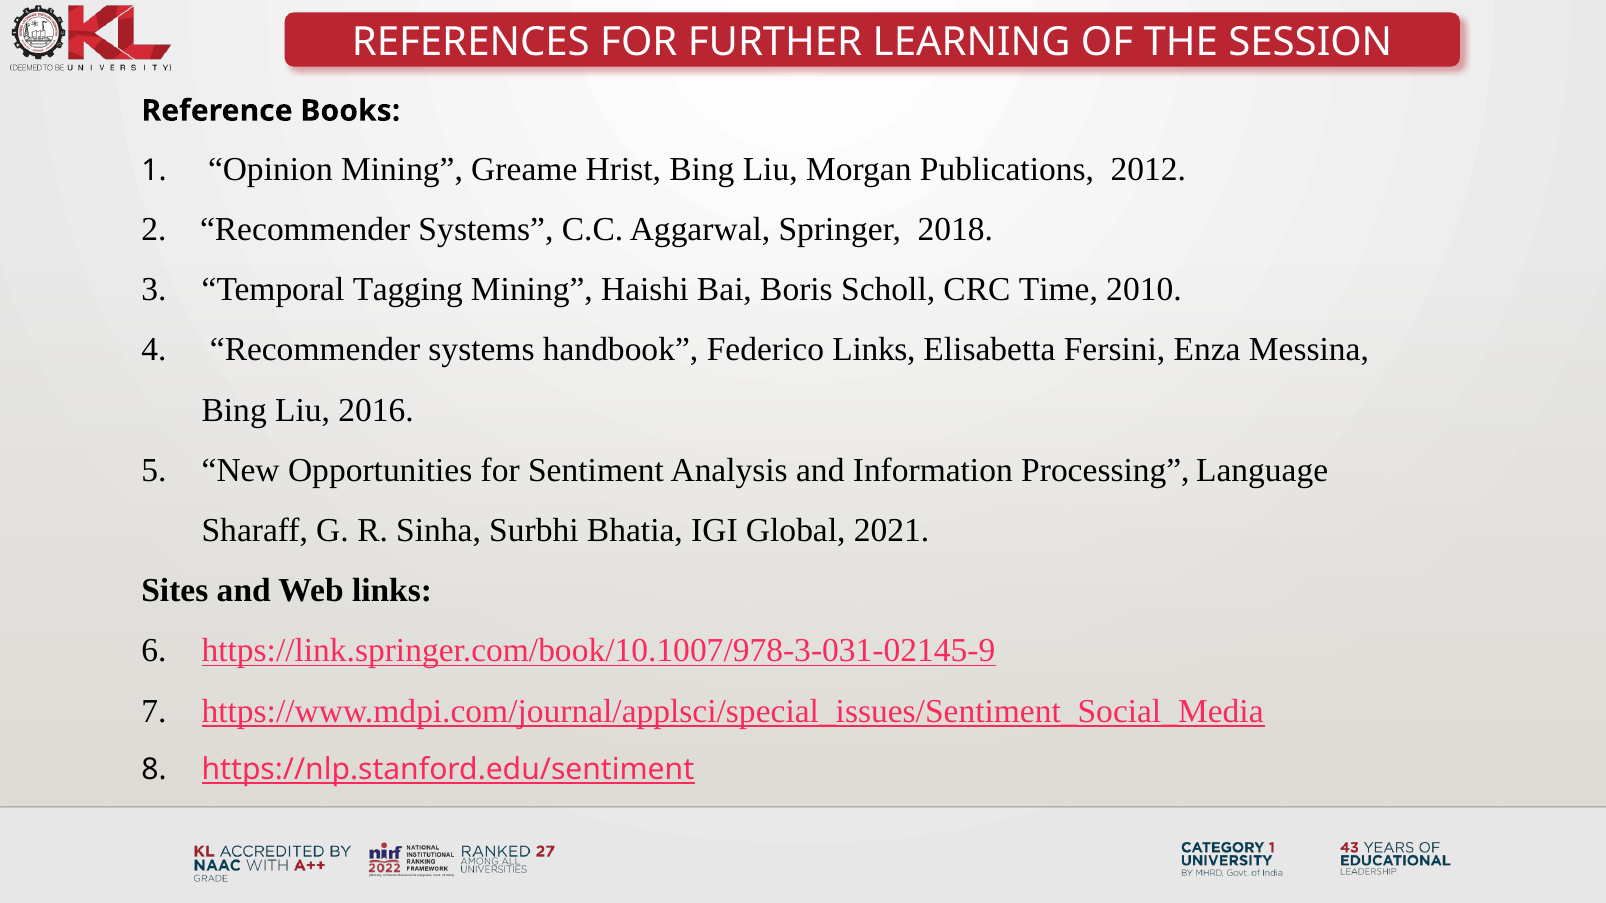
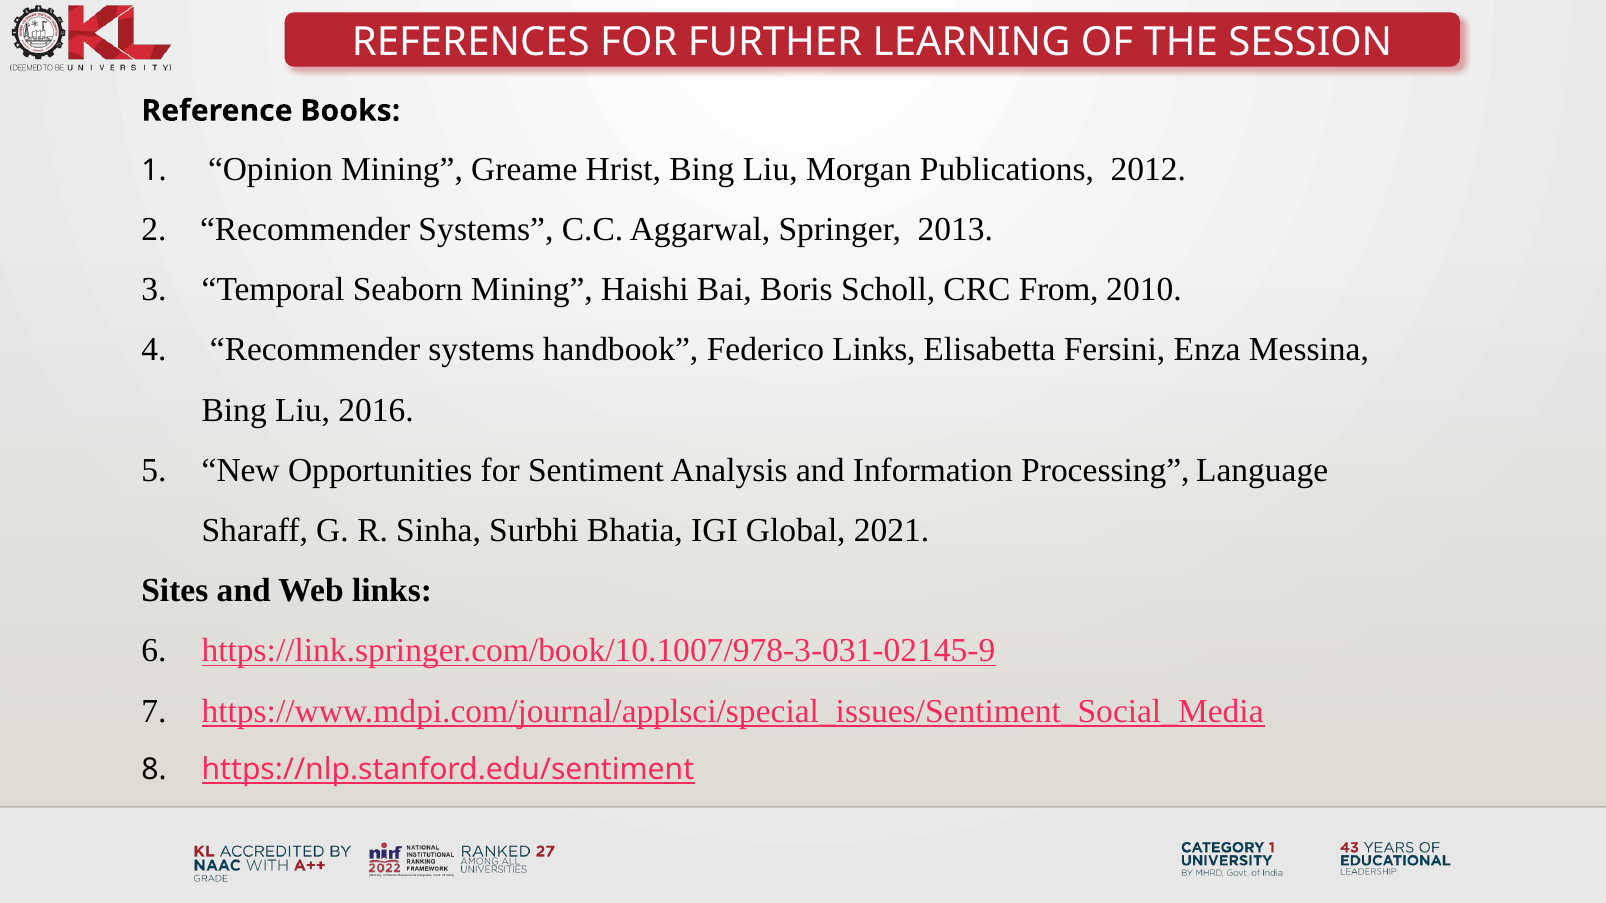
2018: 2018 -> 2013 (955, 230)
Tagging: Tagging -> Seaborn (408, 290)
Time: Time -> From (1059, 290)
